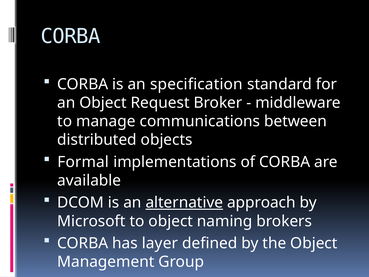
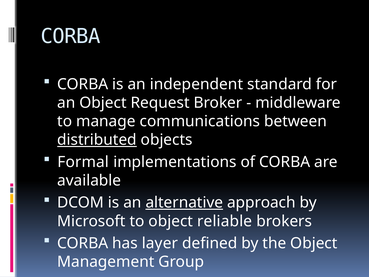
specification: specification -> independent (196, 84)
distributed underline: none -> present (97, 140)
naming: naming -> reliable (225, 221)
